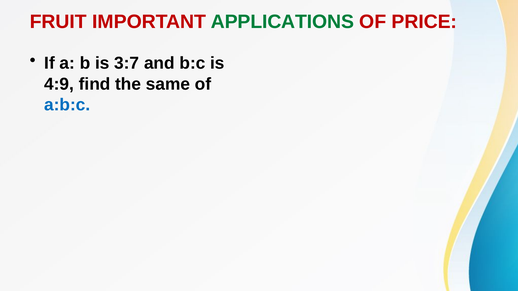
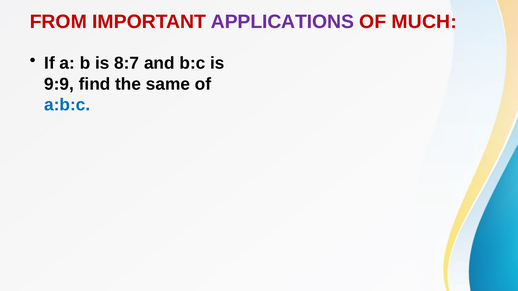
FRUIT: FRUIT -> FROM (58, 22)
APPLICATIONS colour: green -> purple (282, 22)
PRICE: PRICE -> MUCH (424, 22)
3:7: 3:7 -> 8:7 (127, 63)
4:9: 4:9 -> 9:9 (59, 84)
